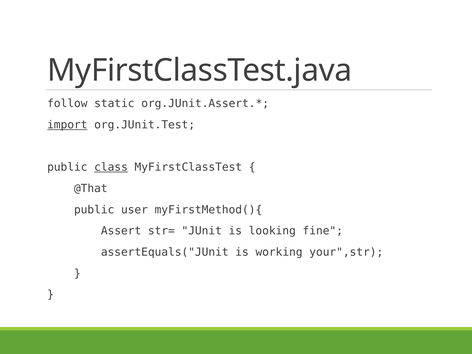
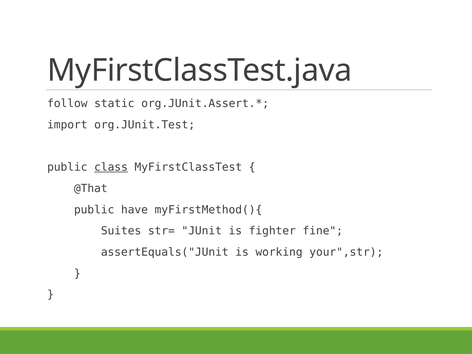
import underline: present -> none (67, 125)
user: user -> have (134, 210)
Assert: Assert -> Suites (121, 231)
looking: looking -> fighter (272, 231)
